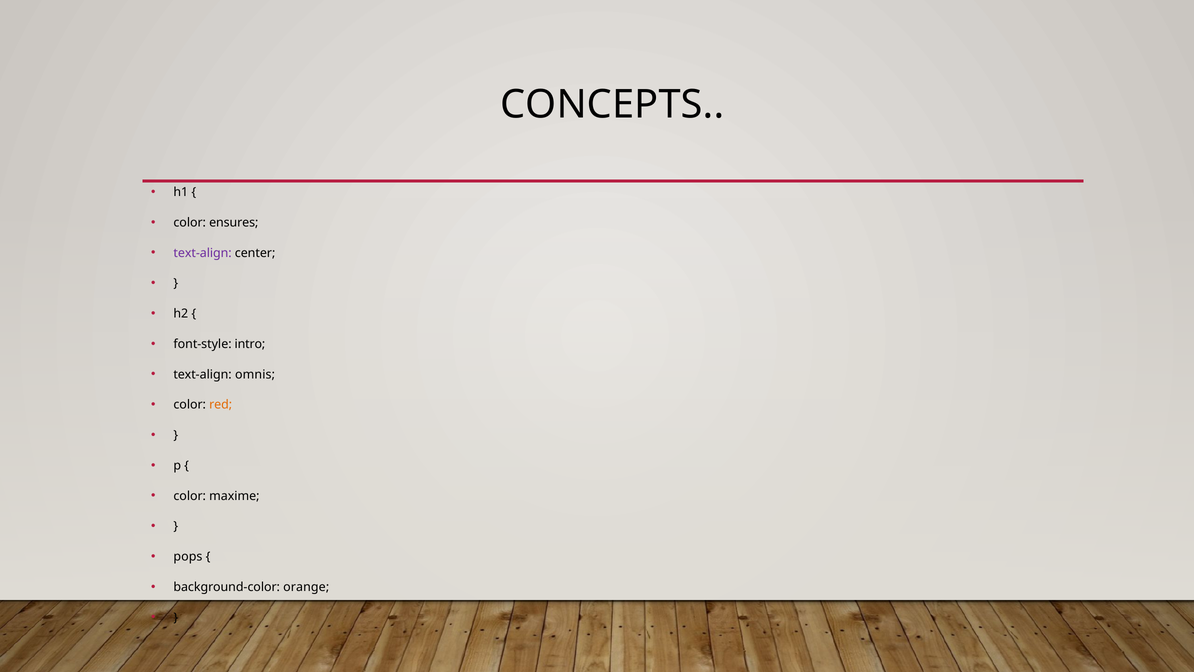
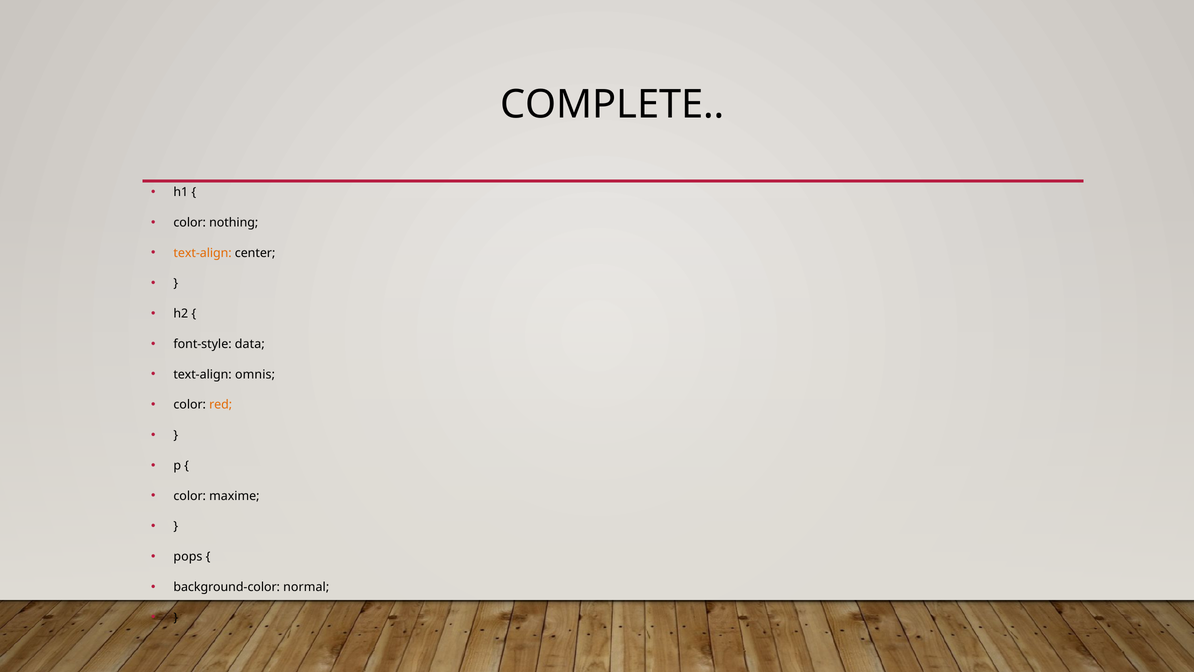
CONCEPTS: CONCEPTS -> COMPLETE (612, 105)
ensures: ensures -> nothing (234, 223)
text-align colour: purple -> orange (203, 253)
intro: intro -> data (250, 344)
orange: orange -> normal (306, 587)
